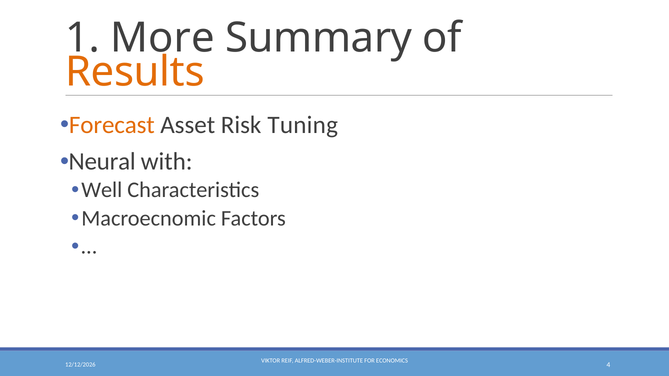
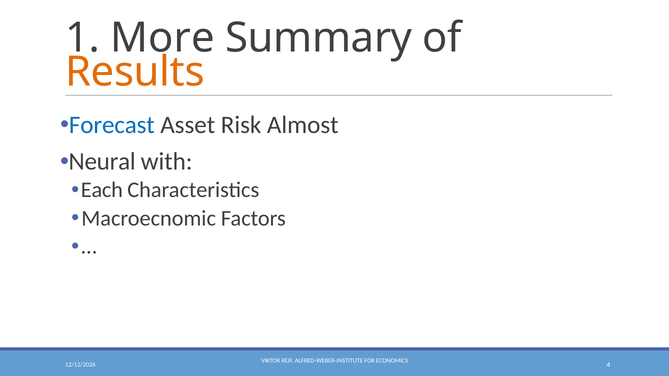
Forecast colour: orange -> blue (112, 125)
Tuning: Tuning -> Almost (303, 125)
Well: Well -> Each (102, 190)
